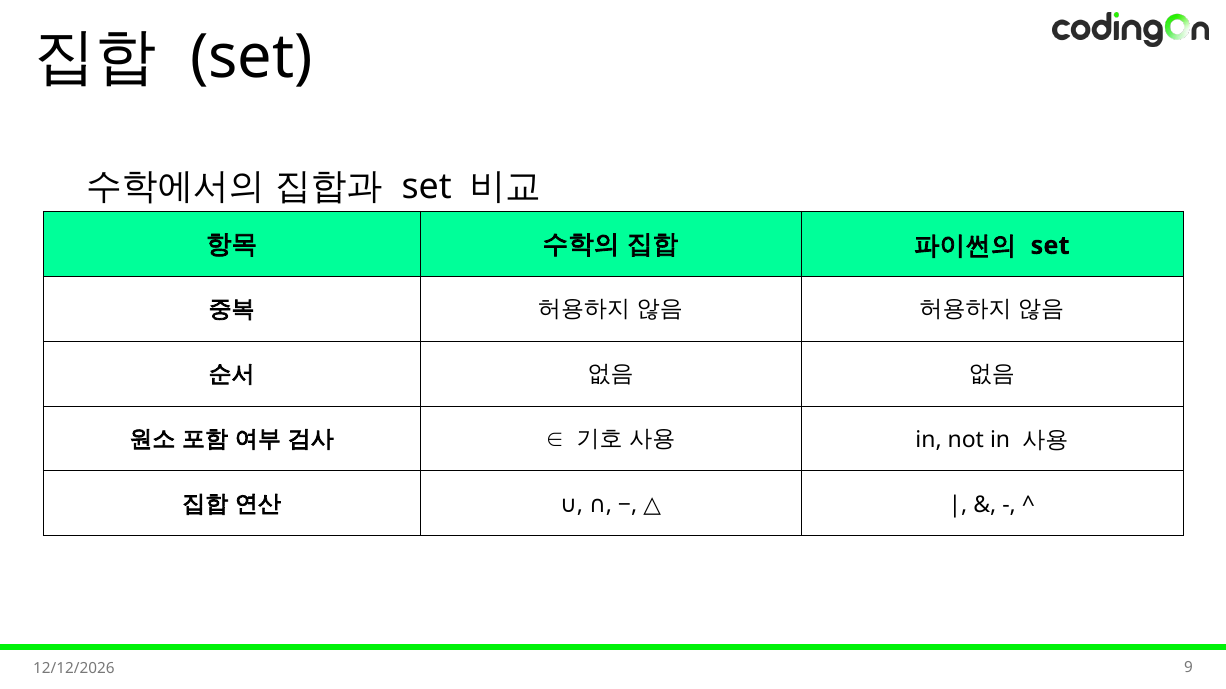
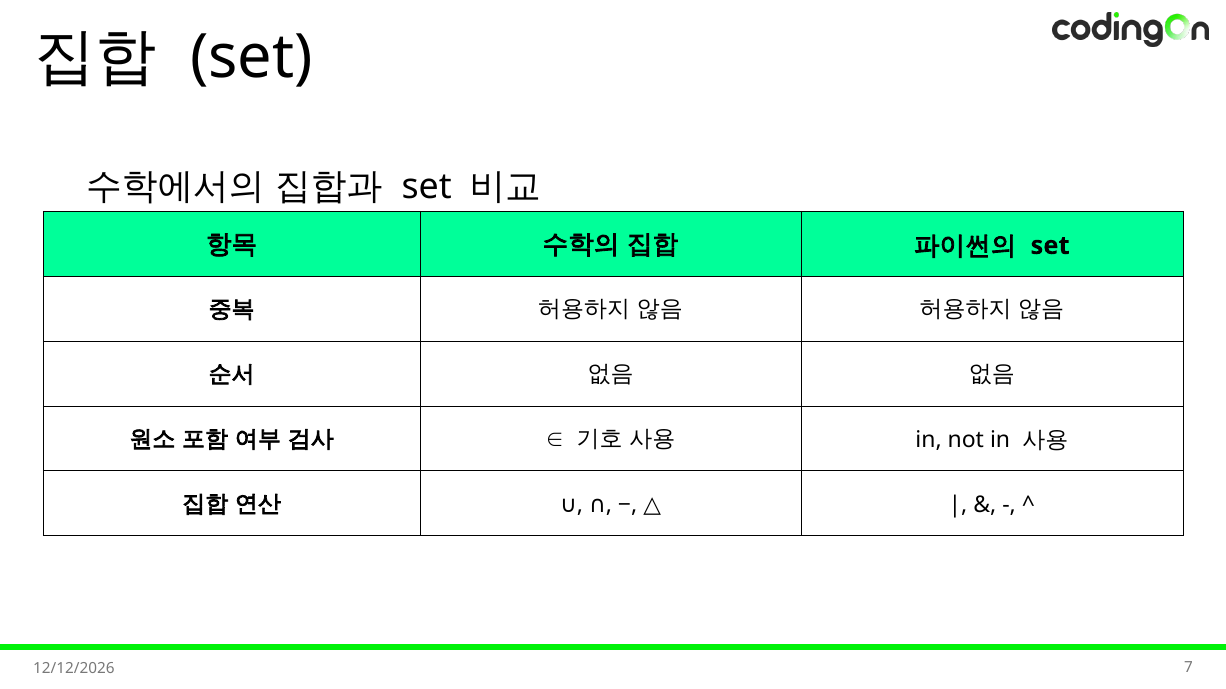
9: 9 -> 7 (1188, 668)
